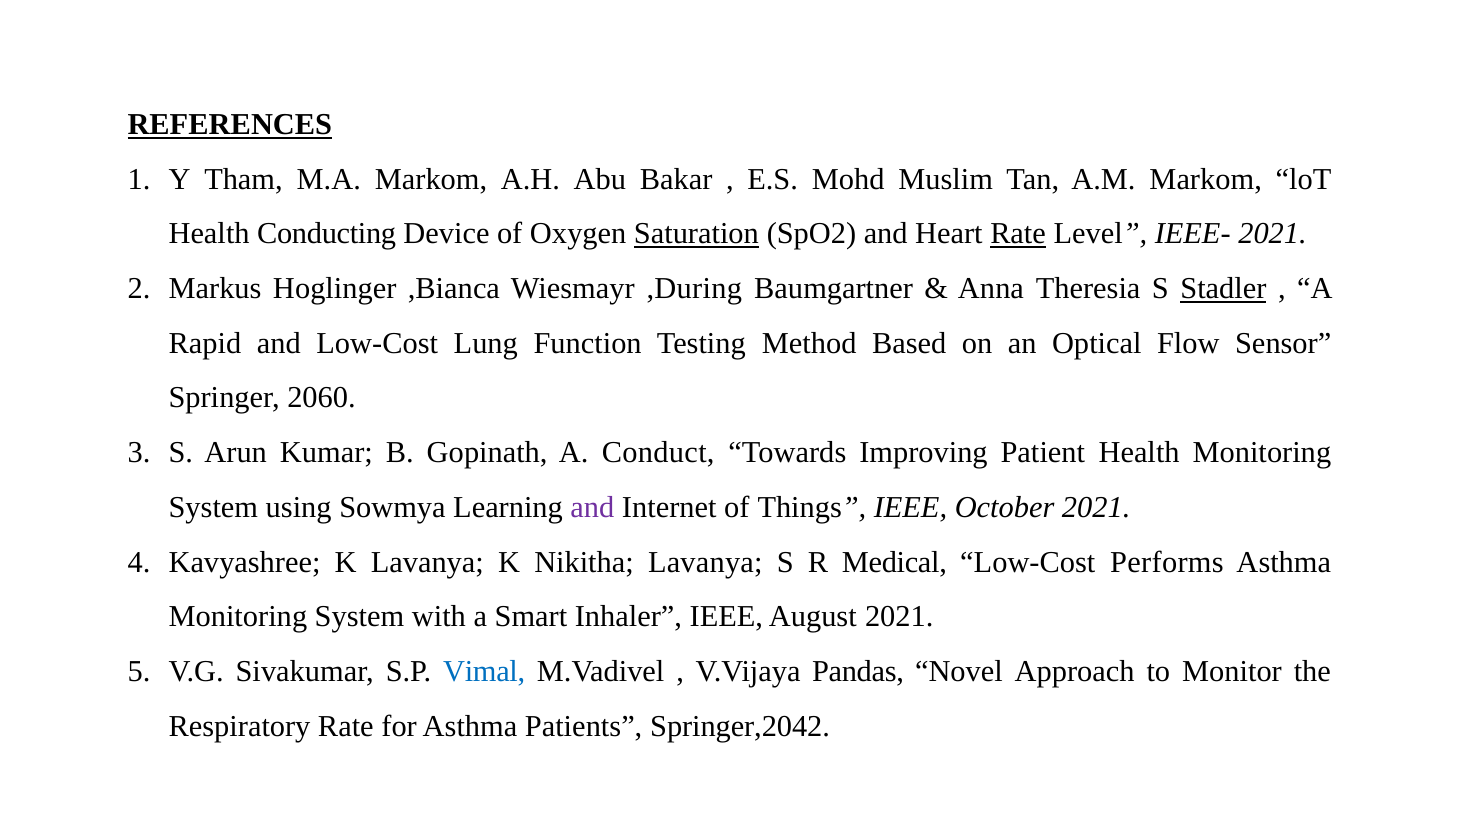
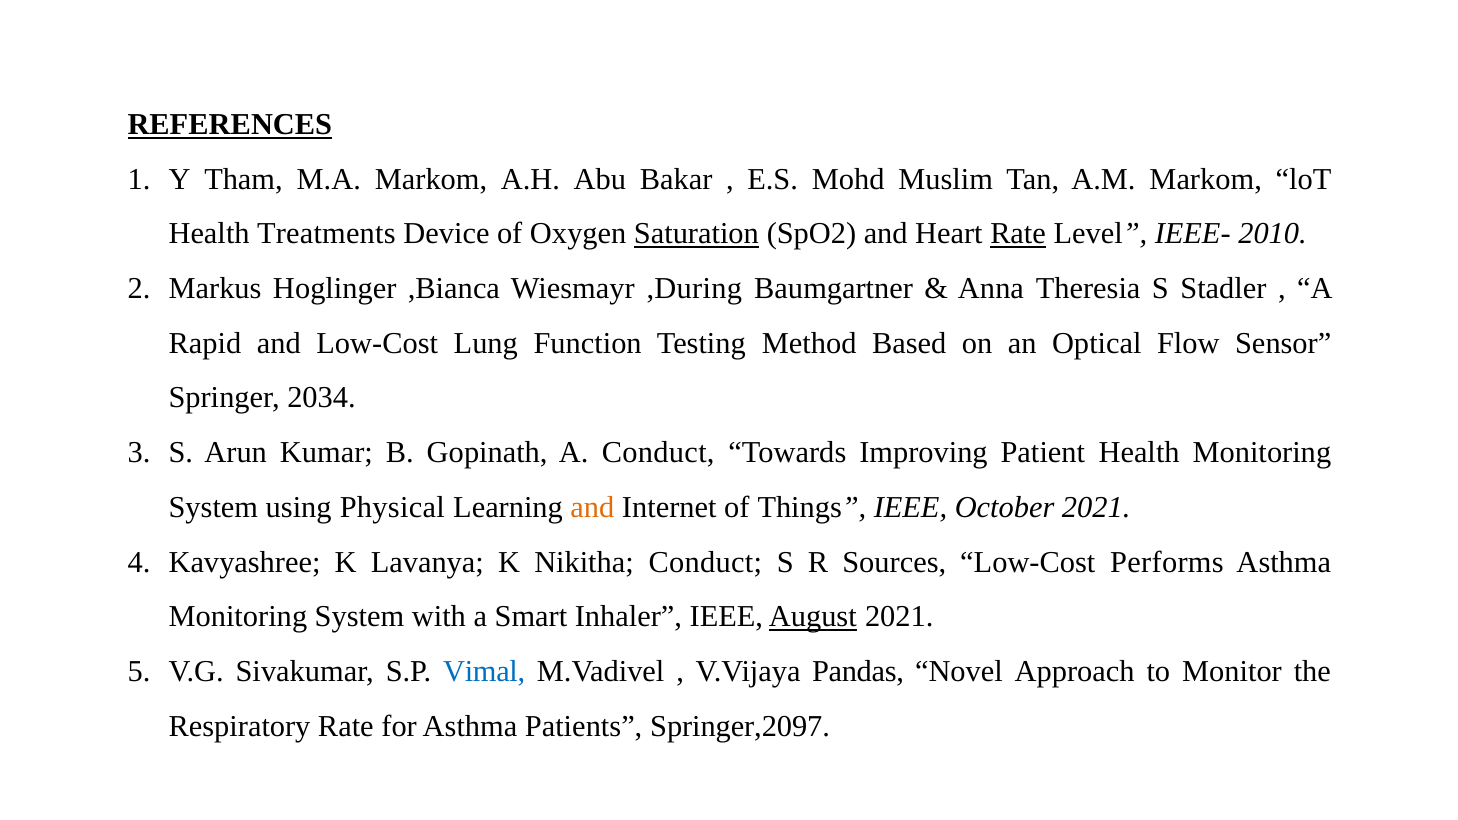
Conducting: Conducting -> Treatments (326, 234)
IEEE- 2021: 2021 -> 2010 (1273, 234)
Stadler underline: present -> none (1223, 289)
2060: 2060 -> 2034 (321, 398)
Sowmya: Sowmya -> Physical (392, 507)
and colour: purple -> orange (592, 507)
Nikitha Lavanya: Lavanya -> Conduct (705, 562)
Medical: Medical -> Sources (894, 562)
August underline: none -> present (813, 617)
Springer,2042: Springer,2042 -> Springer,2097 (740, 726)
